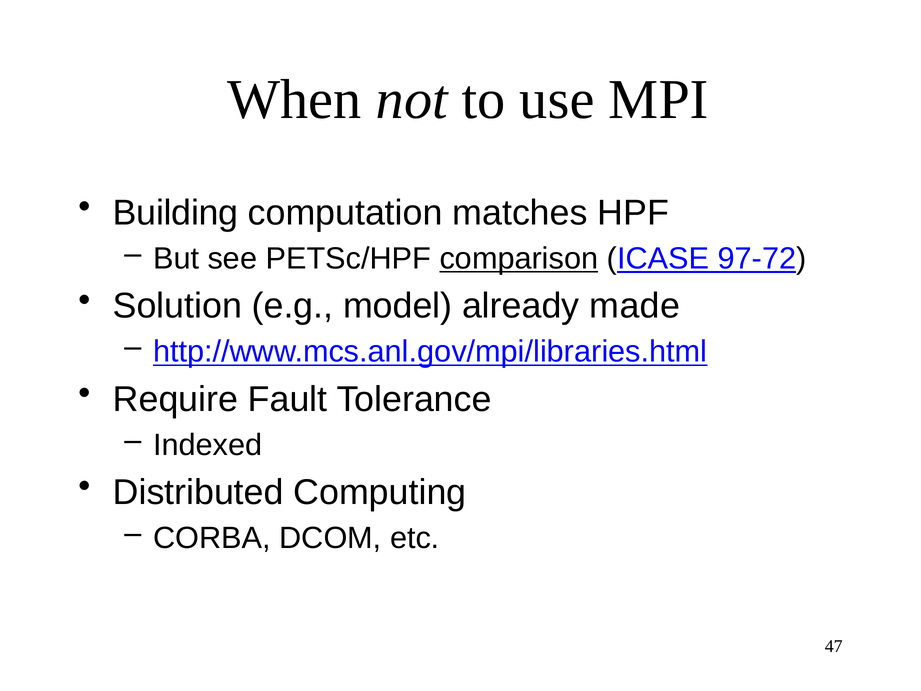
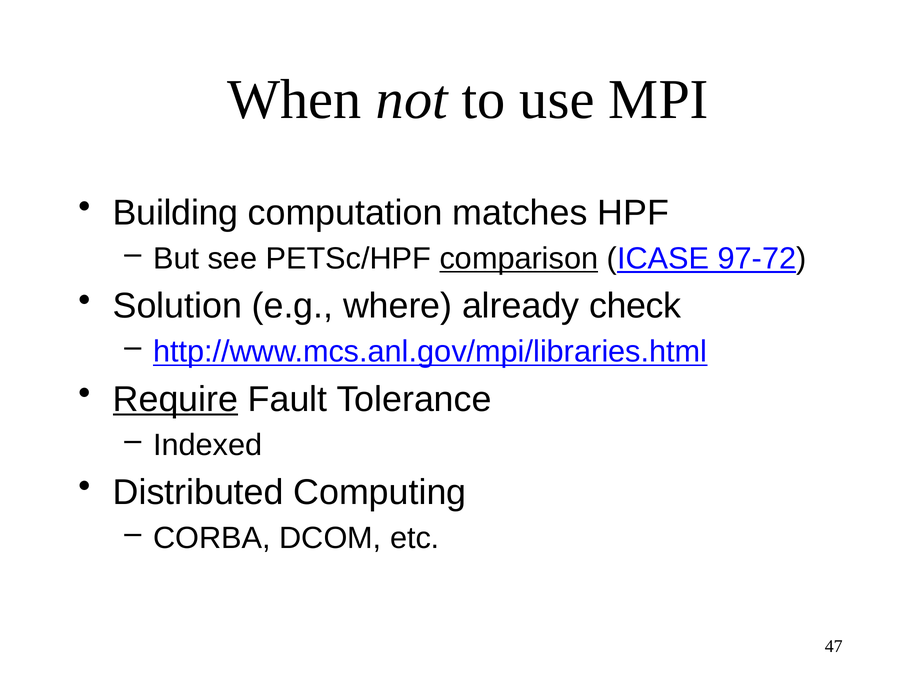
model: model -> where (398, 306)
made: made -> check (635, 306)
Require underline: none -> present (175, 399)
